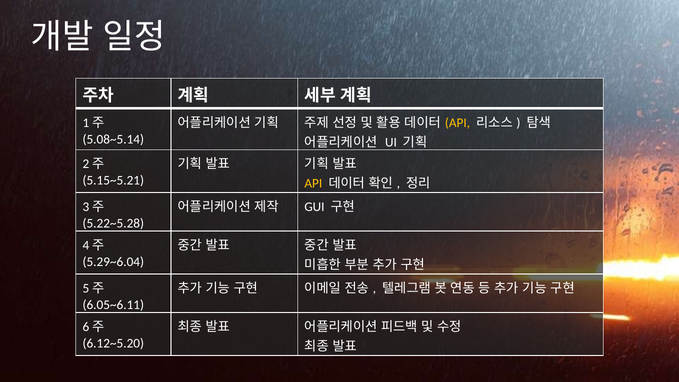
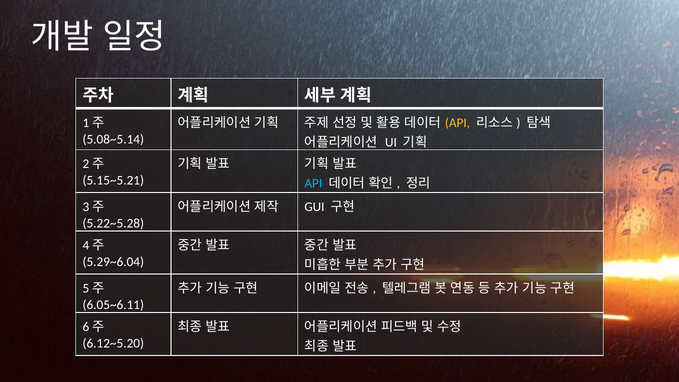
API colour: yellow -> light blue (313, 183)
